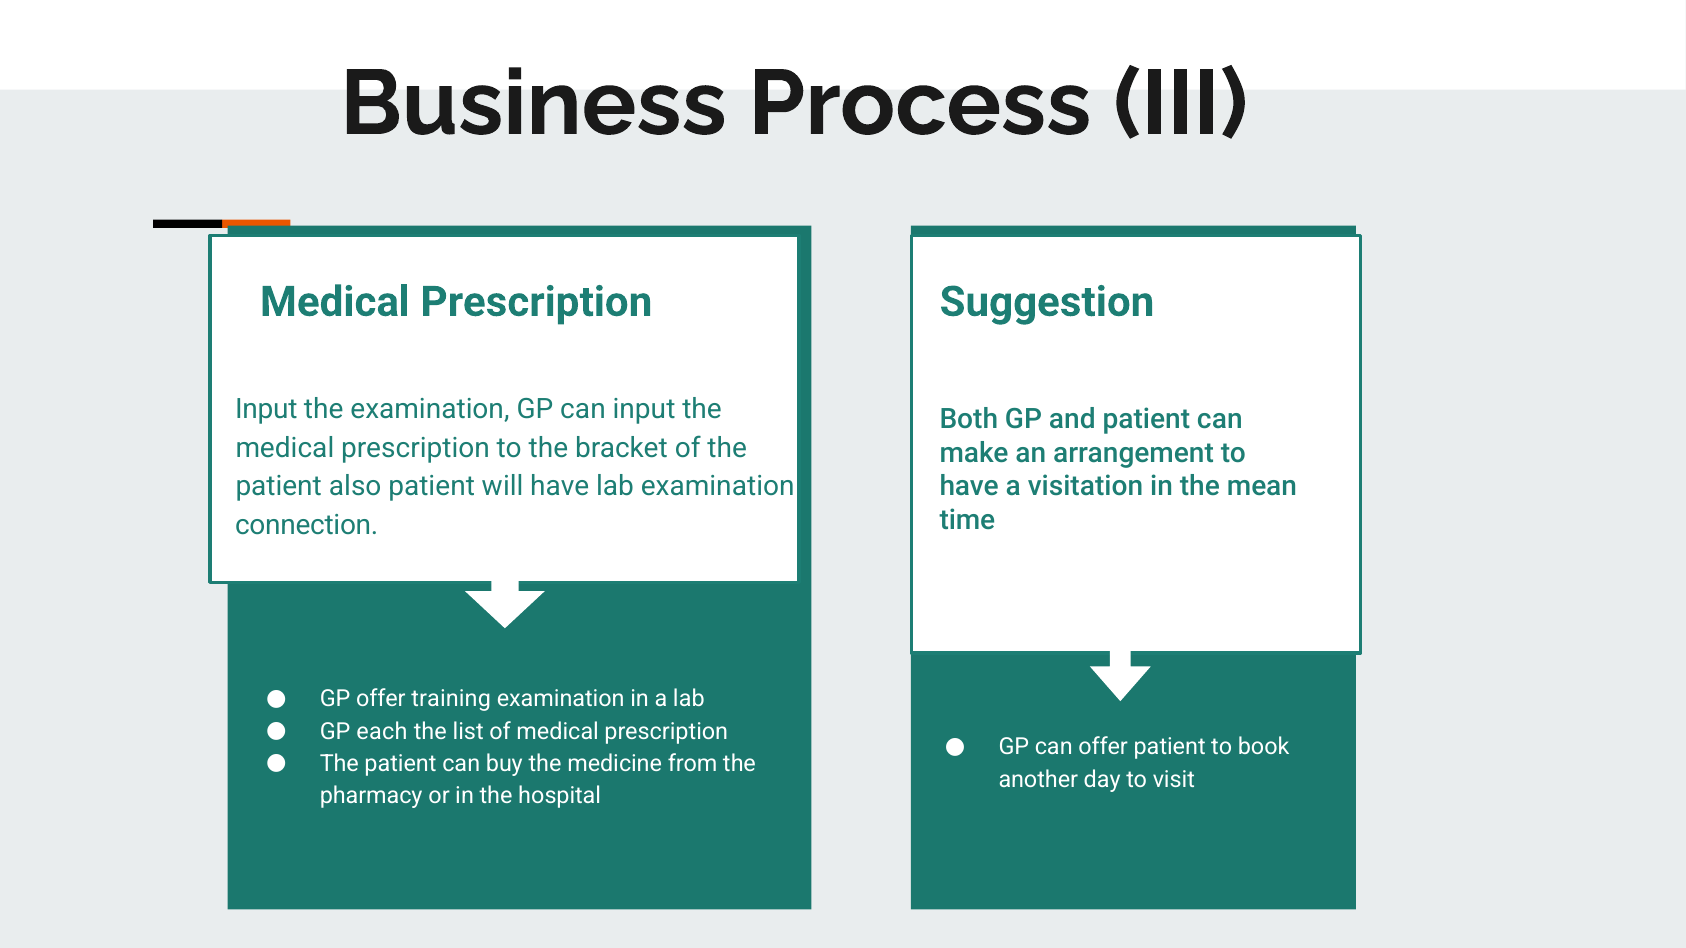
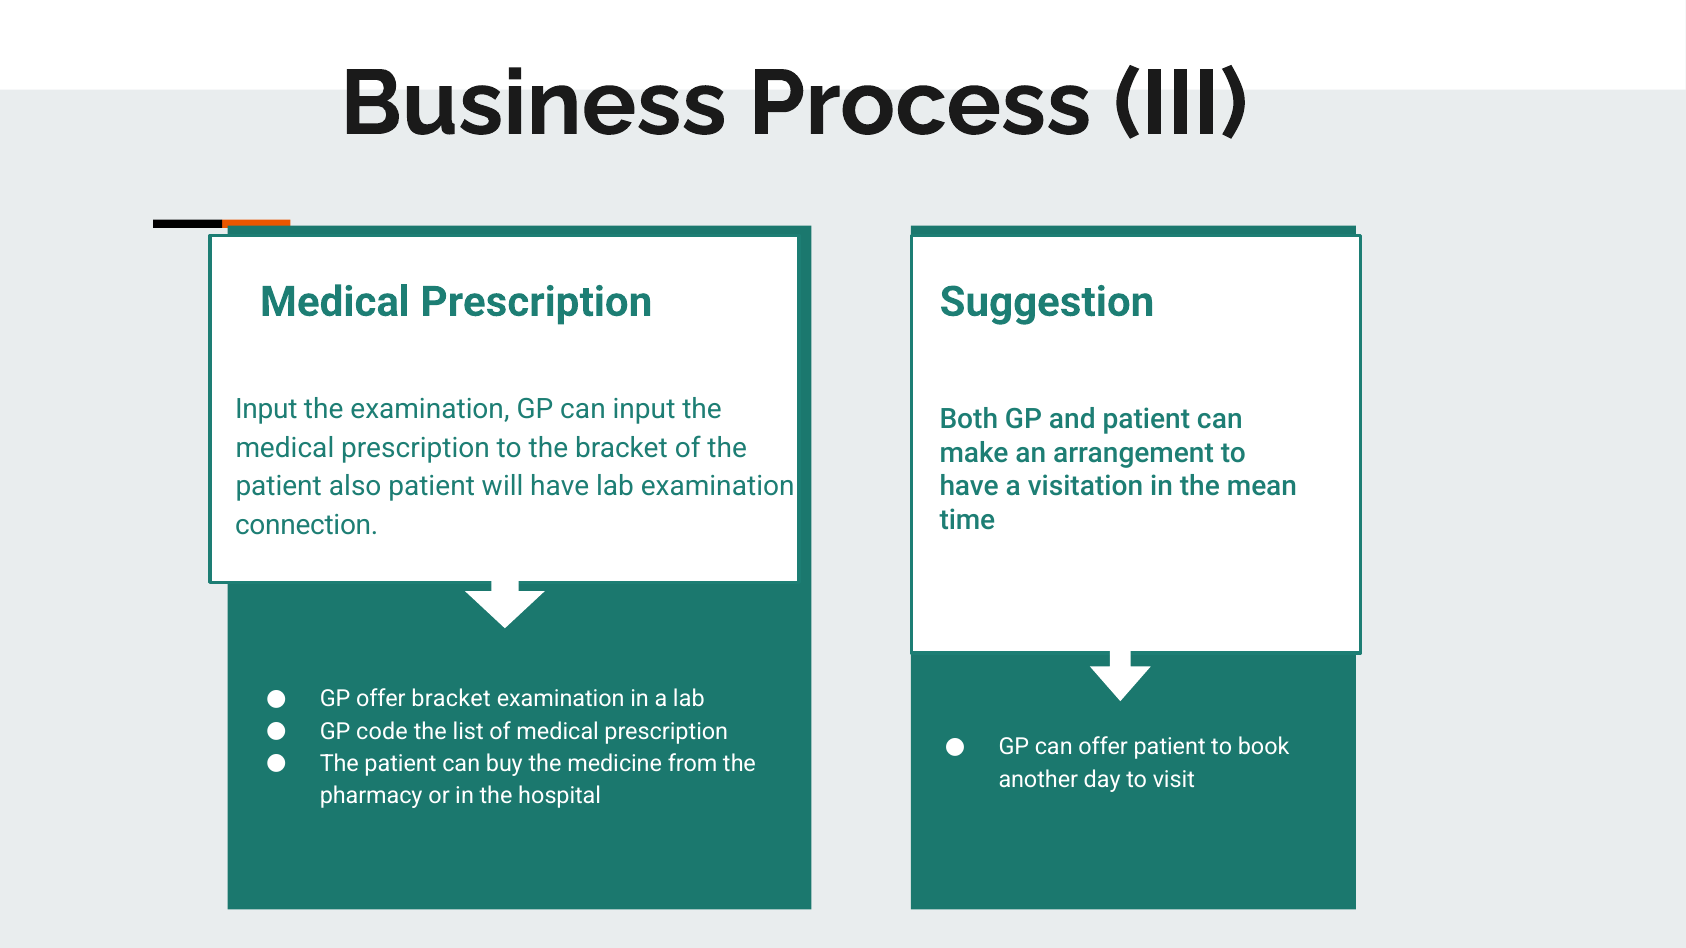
offer training: training -> bracket (451, 699)
each: each -> code (382, 732)
